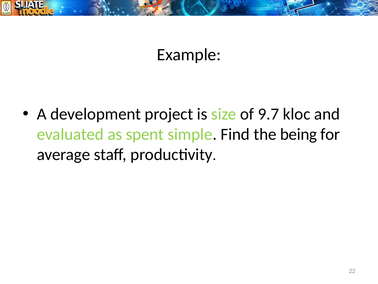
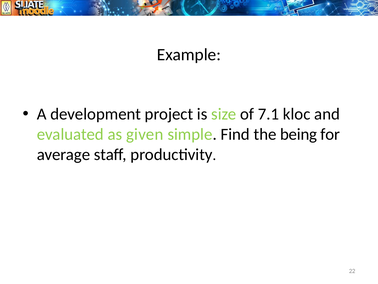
9.7: 9.7 -> 7.1 (269, 114)
spent: spent -> given (145, 134)
